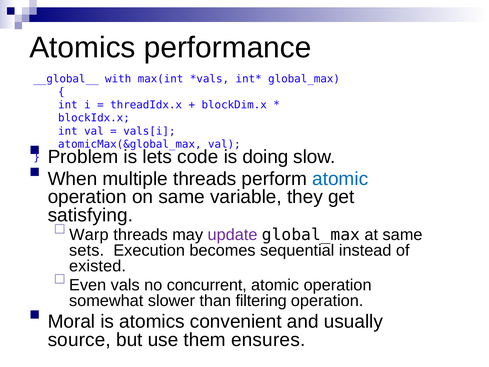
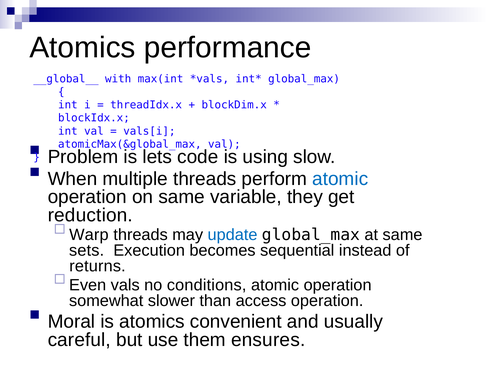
doing: doing -> using (265, 157)
satisfying: satisfying -> reduction (90, 215)
update colour: purple -> blue (233, 235)
existed: existed -> returns (97, 266)
concurrent: concurrent -> conditions (207, 285)
filtering: filtering -> access (261, 300)
source: source -> careful (79, 340)
